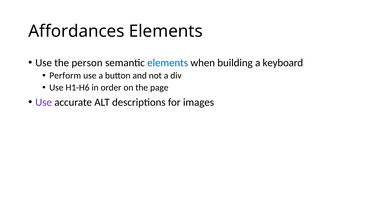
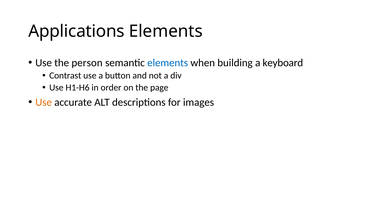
Affordances: Affordances -> Applications (76, 31)
Perform: Perform -> Contrast (65, 76)
Use colour: purple -> orange (44, 102)
